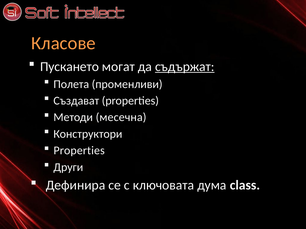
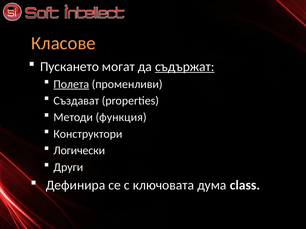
Полета underline: none -> present (71, 84)
месечна: месечна -> функция (121, 118)
Properties: Properties -> Логически (79, 151)
